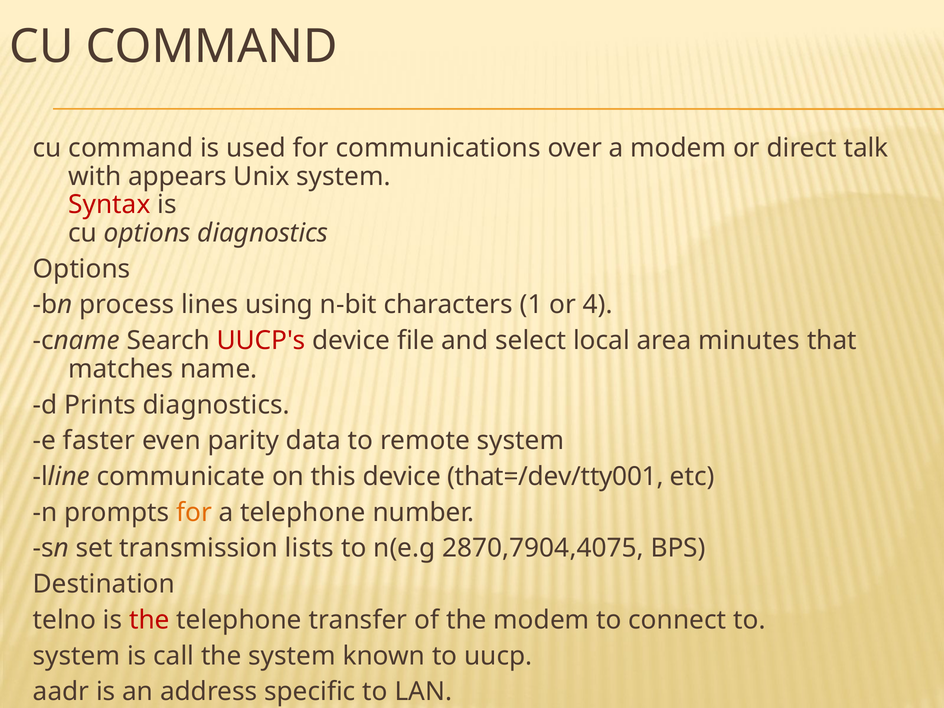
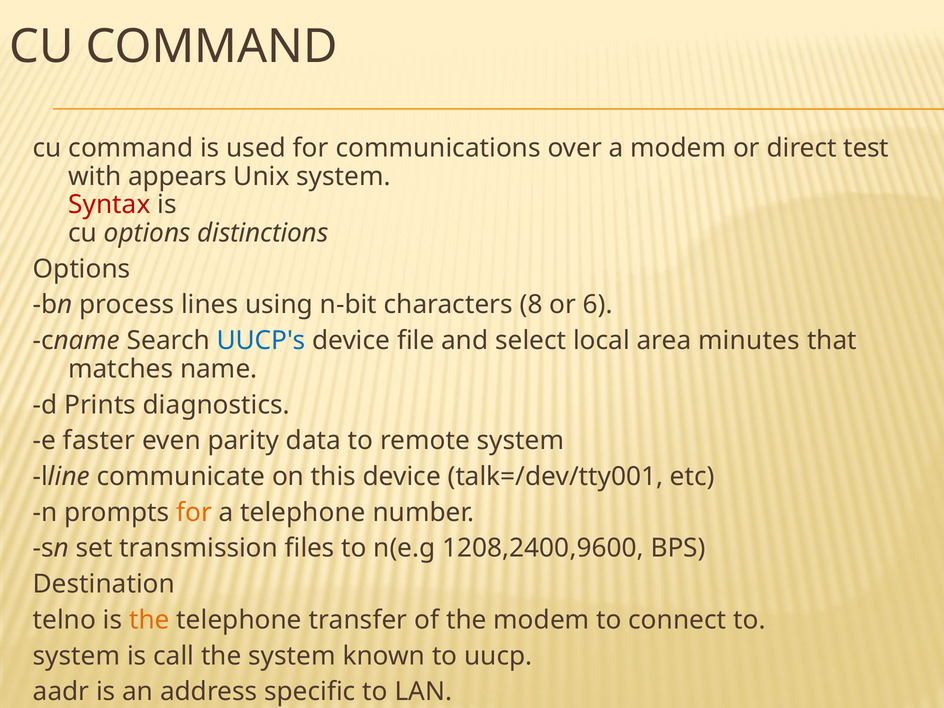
talk: talk -> test (866, 148)
options diagnostics: diagnostics -> distinctions (263, 233)
1: 1 -> 8 (531, 305)
4: 4 -> 6 (598, 305)
UUCP's colour: red -> blue (261, 341)
that=/dev/tty001: that=/dev/tty001 -> talk=/dev/tty001 (555, 477)
lists: lists -> files (310, 548)
2870,7904,4075: 2870,7904,4075 -> 1208,2400,9600 (543, 548)
the colour: red -> orange (149, 620)
